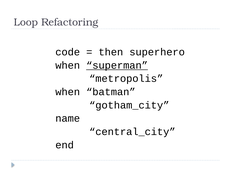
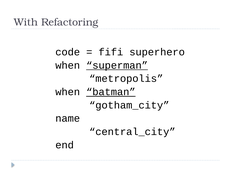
Loop: Loop -> With (26, 22)
then: then -> fifi (111, 52)
batman underline: none -> present (111, 92)
